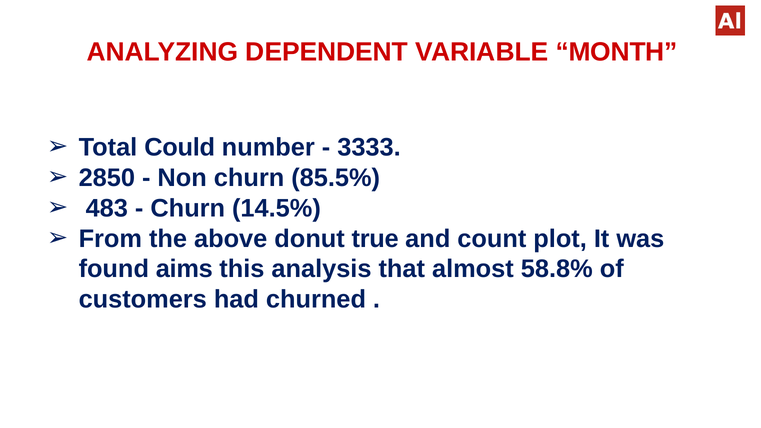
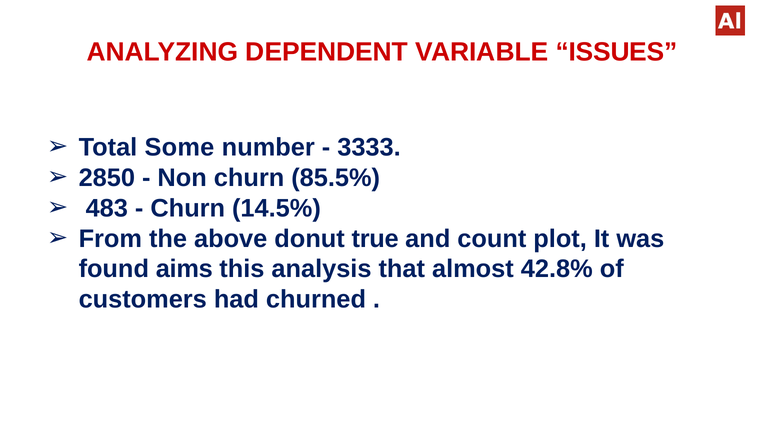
MONTH: MONTH -> ISSUES (617, 52)
Could: Could -> Some (179, 147)
58.8%: 58.8% -> 42.8% (557, 269)
